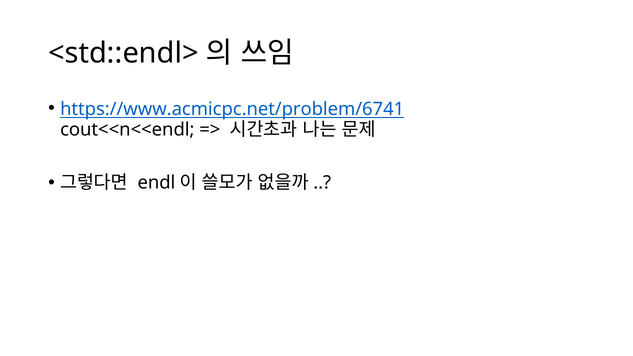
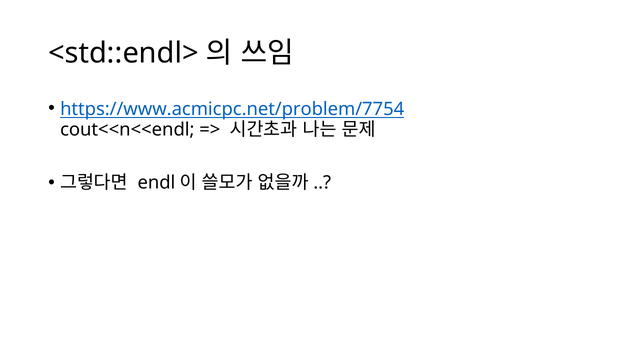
https://www.acmicpc.net/problem/6741: https://www.acmicpc.net/problem/6741 -> https://www.acmicpc.net/problem/7754 (232, 109)
